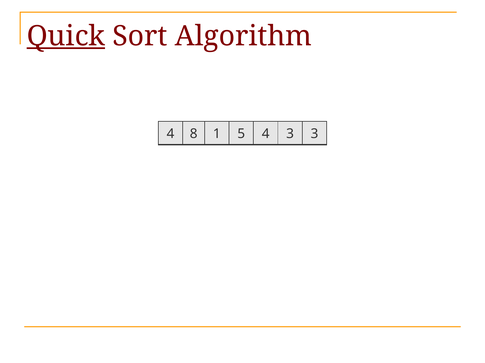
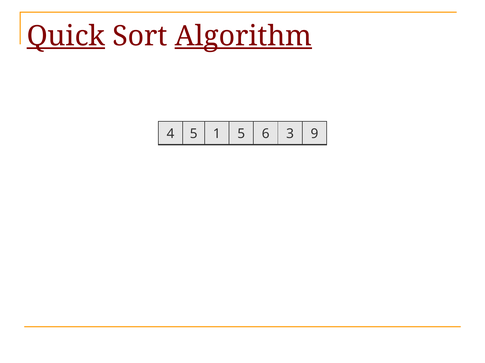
Algorithm underline: none -> present (243, 36)
4 8: 8 -> 5 (194, 134)
5 4: 4 -> 6 (266, 134)
3 3: 3 -> 9 (314, 134)
